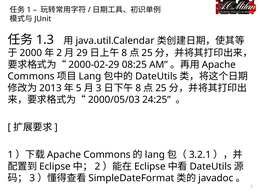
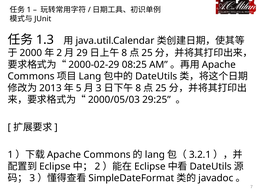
24:25: 24:25 -> 29:25 (157, 100)
